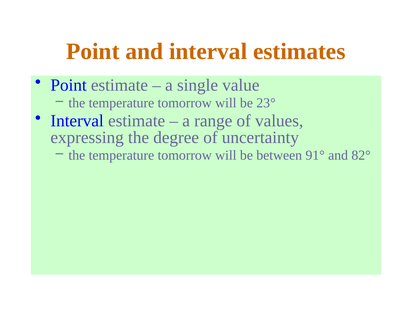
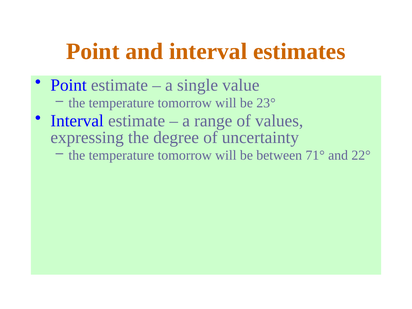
91°: 91° -> 71° (315, 155)
82°: 82° -> 22° (361, 155)
